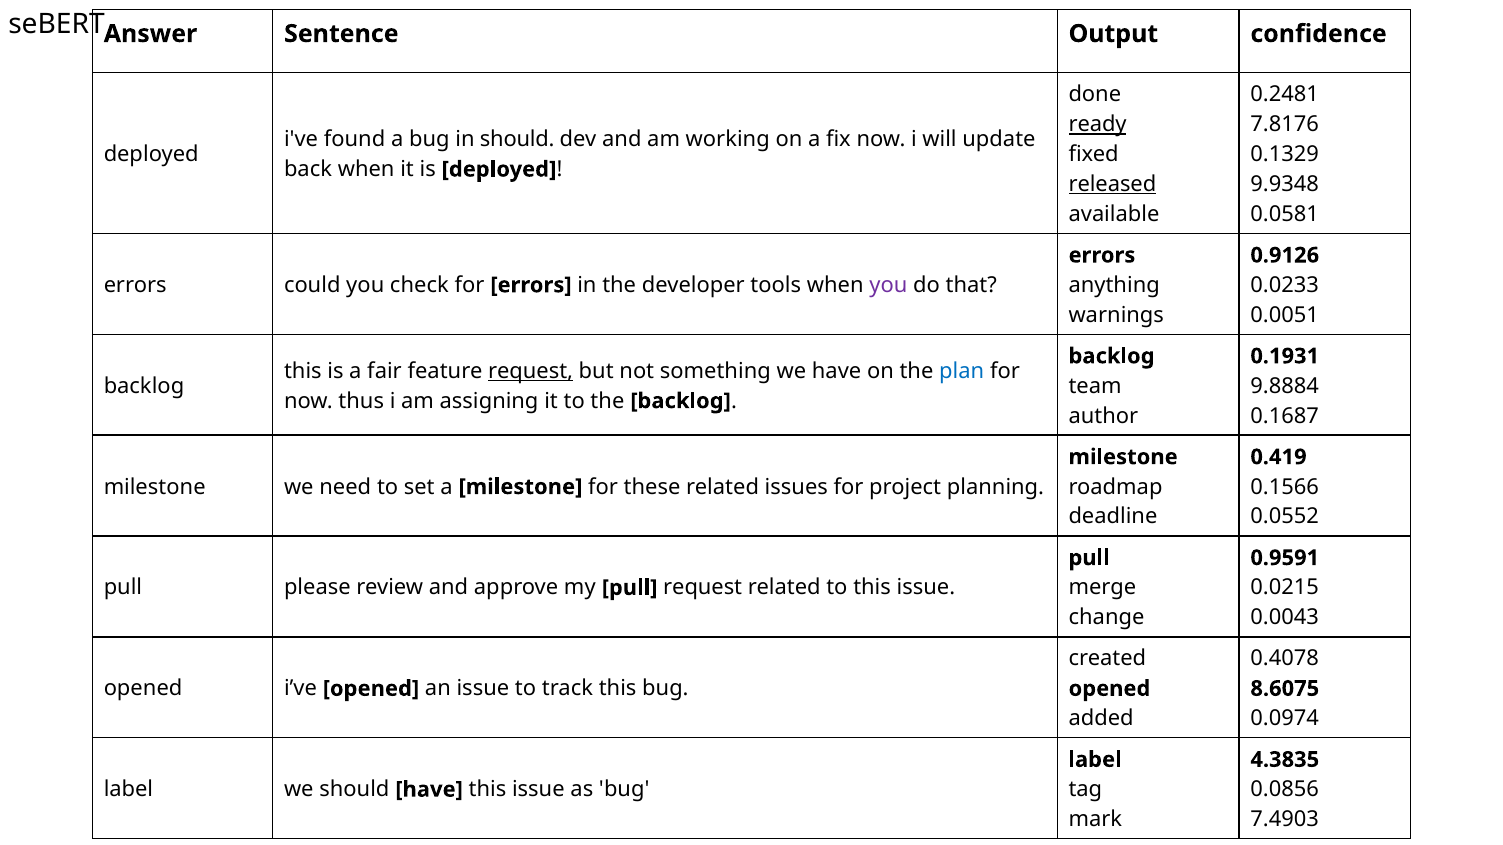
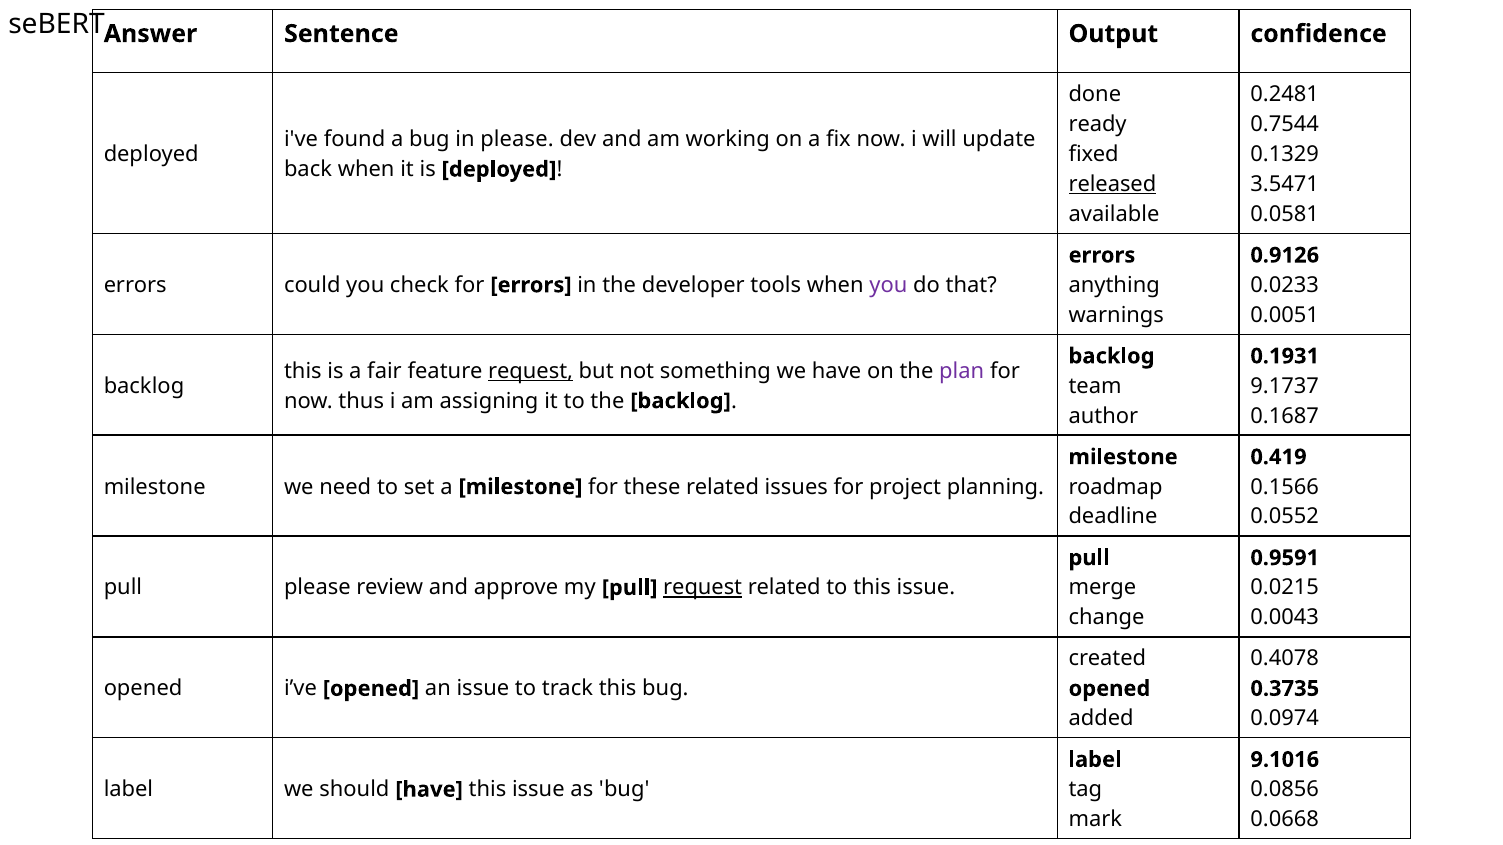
ready underline: present -> none (1098, 125)
7.8176: 7.8176 -> 0.7544 (1285, 125)
in should: should -> please (517, 140)
9.9348: 9.9348 -> 3.5471 (1285, 184)
plan colour: blue -> purple (962, 371)
9.8884: 9.8884 -> 9.1737 (1285, 386)
request underline: none -> present (703, 588)
8.6075: 8.6075 -> 0.3735 (1285, 689)
4.3835: 4.3835 -> 9.1016 (1285, 760)
7.4903: 7.4903 -> 0.0668 (1285, 820)
